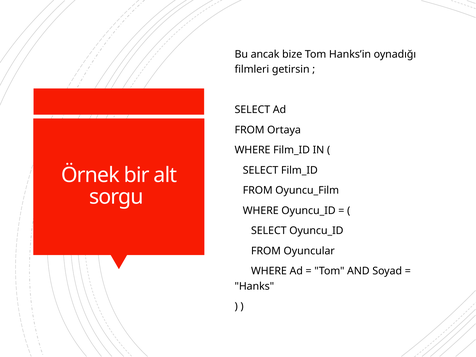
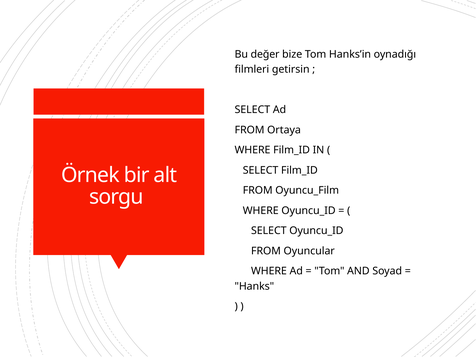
ancak: ancak -> değer (265, 54)
